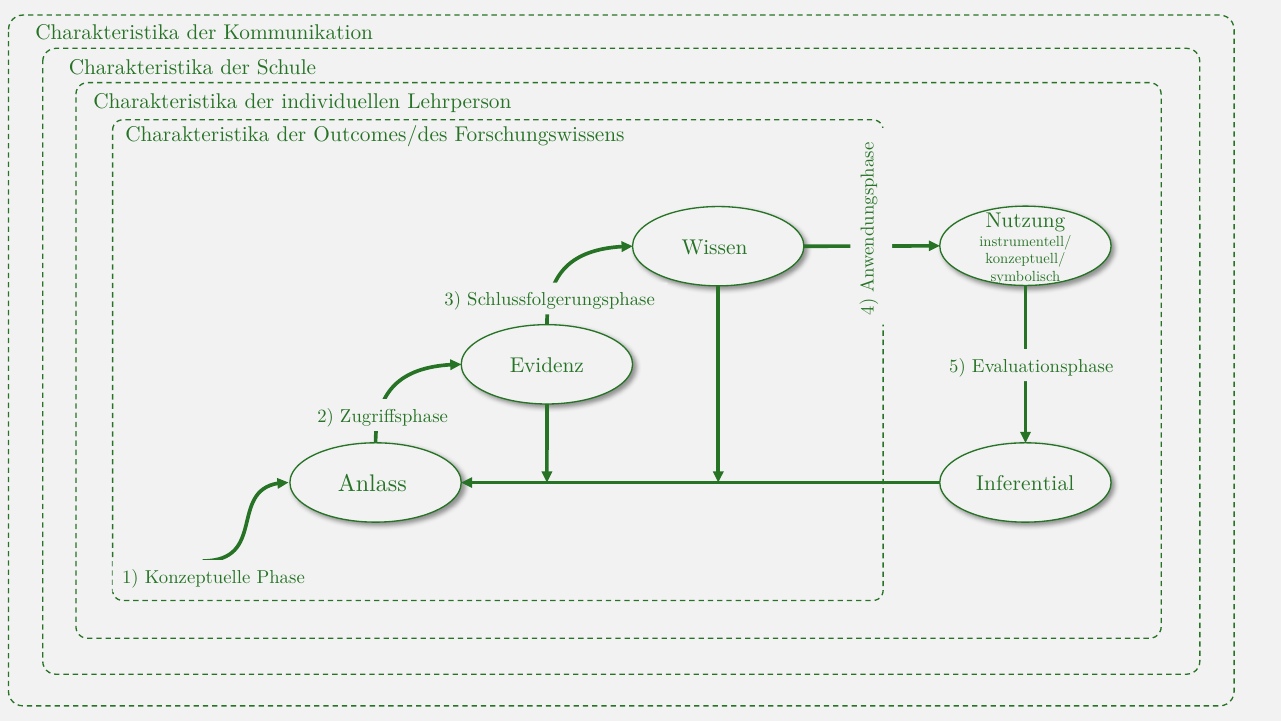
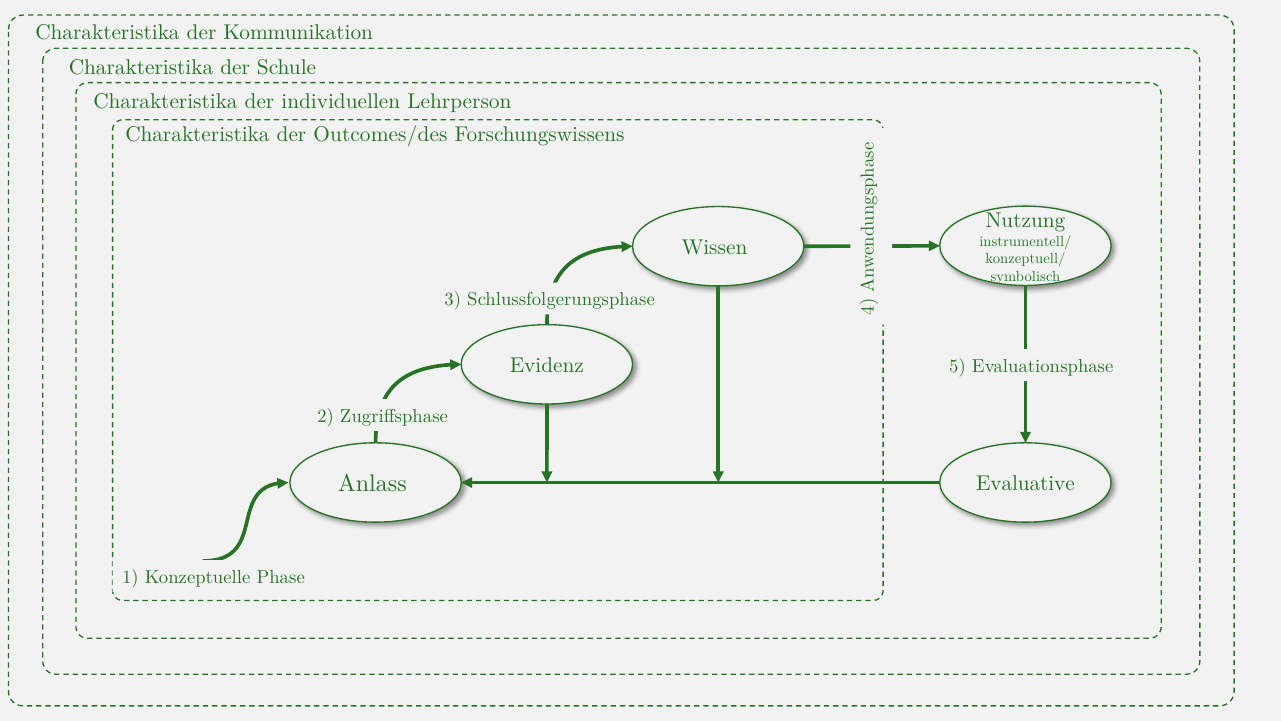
Inferential: Inferential -> Evaluative (1025, 484)
